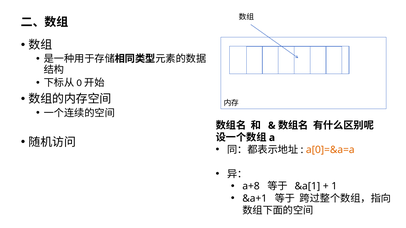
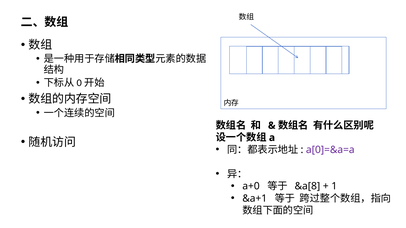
a[0]=&a=a colour: orange -> purple (330, 150)
a+8: a+8 -> a+0 (251, 187)
&a[1: &a[1 -> &a[8 (307, 187)
